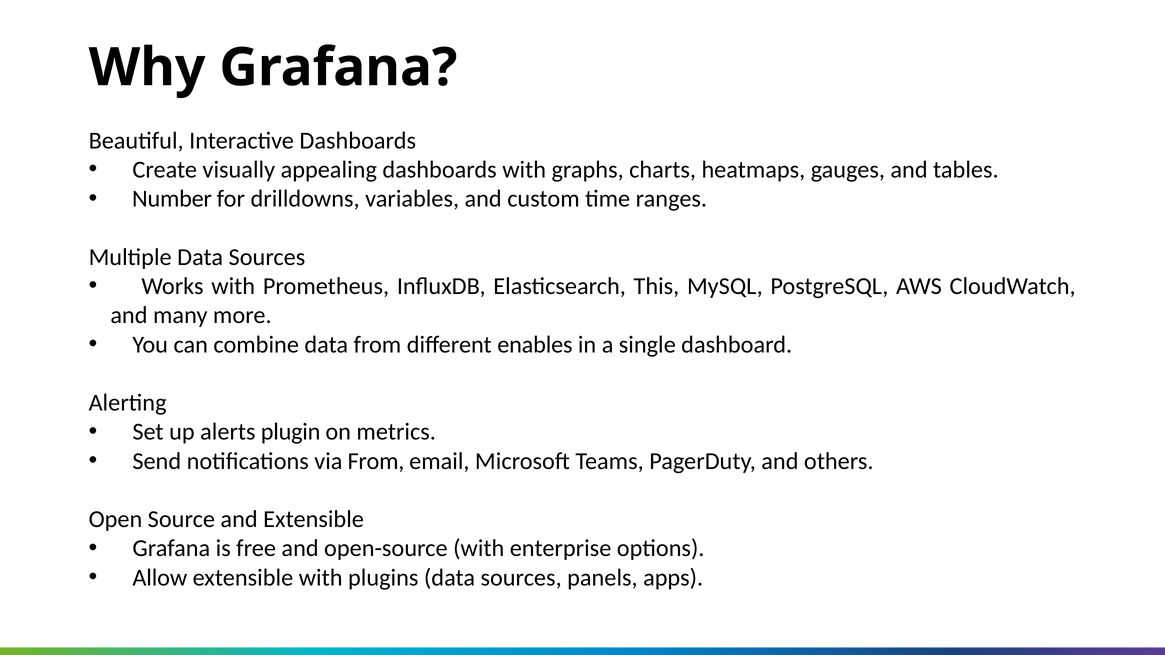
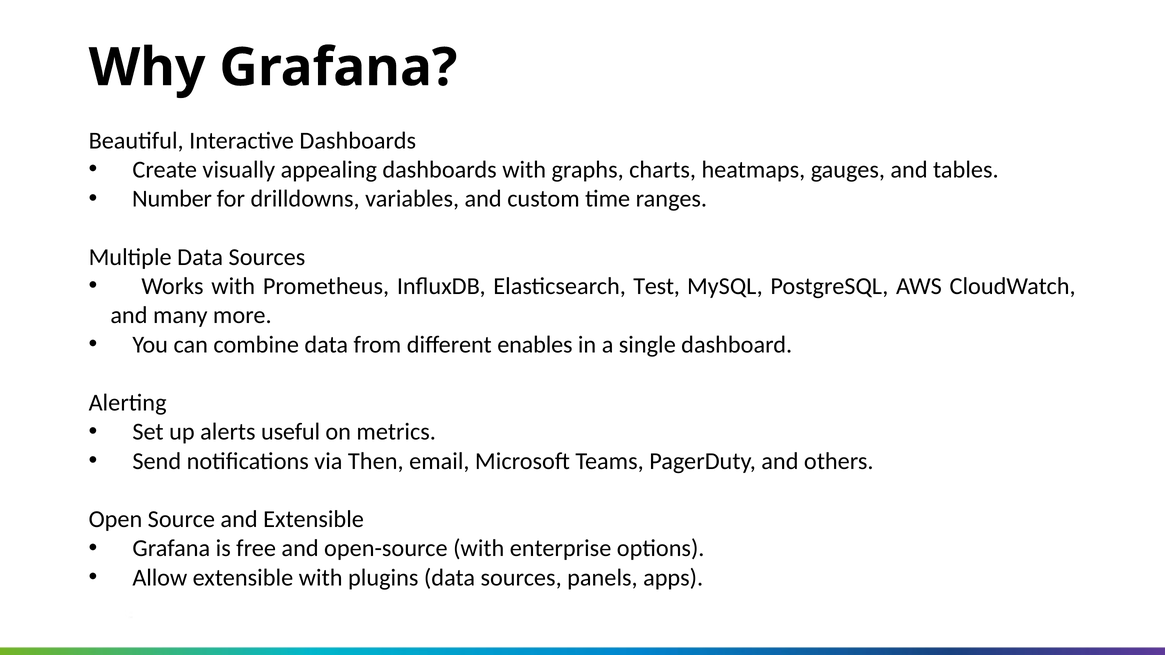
This: This -> Test (657, 286)
plugin: plugin -> useful (291, 432)
via From: From -> Then (376, 461)
